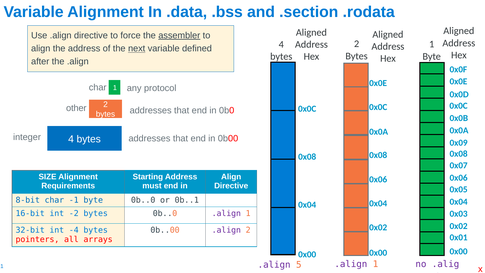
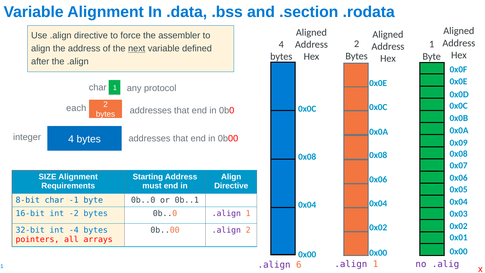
assembler underline: present -> none (179, 35)
other: other -> each (76, 108)
5: 5 -> 6 (299, 265)
